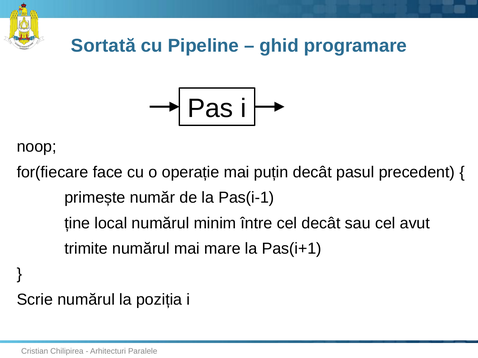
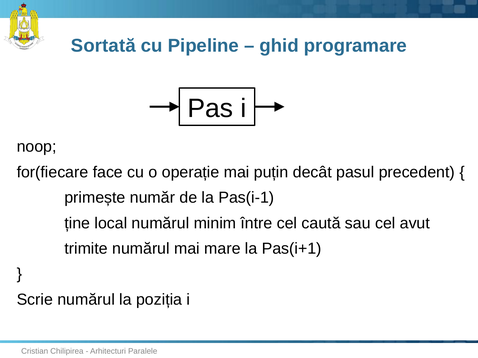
cel decât: decât -> caută (321, 223)
